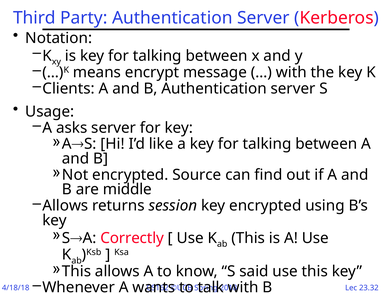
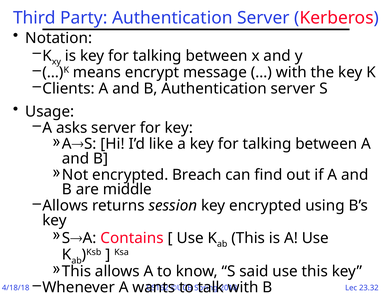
Source: Source -> Breach (197, 175)
Correctly: Correctly -> Contains (132, 238)
